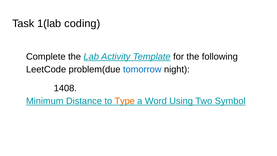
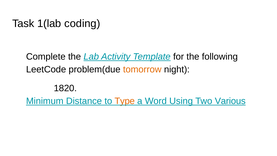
tomorrow colour: blue -> orange (142, 69)
1408: 1408 -> 1820 (65, 88)
Symbol: Symbol -> Various (230, 101)
